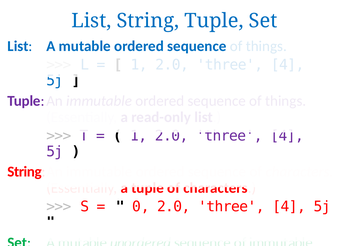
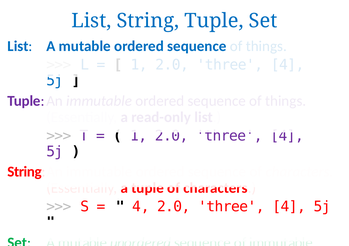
0: 0 -> 4 (141, 207)
